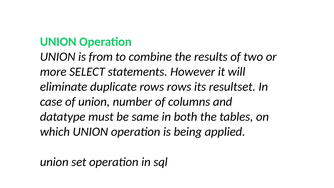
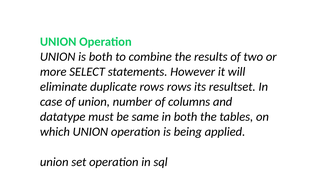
is from: from -> both (101, 57)
